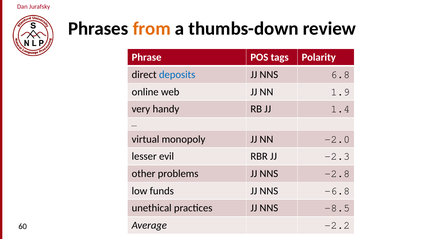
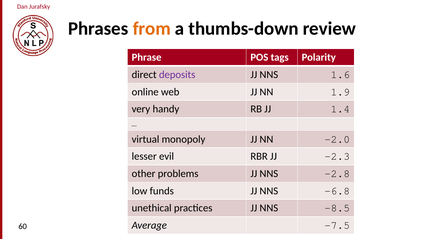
deposits colour: blue -> purple (177, 75)
6.8: 6.8 -> 1.6 (340, 75)
-2.2: -2.2 -> -7.5 (337, 225)
